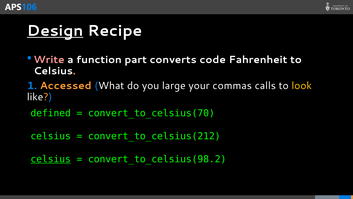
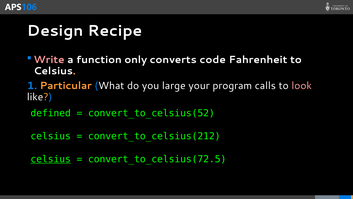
Design underline: present -> none (55, 31)
part: part -> only (136, 60)
Accessed: Accessed -> Particular (66, 86)
commas: commas -> program (232, 86)
look colour: yellow -> pink (302, 86)
convert_to_celsius(70: convert_to_celsius(70 -> convert_to_celsius(52 (151, 113)
convert_to_celsius(98.2: convert_to_celsius(98.2 -> convert_to_celsius(72.5 (157, 159)
